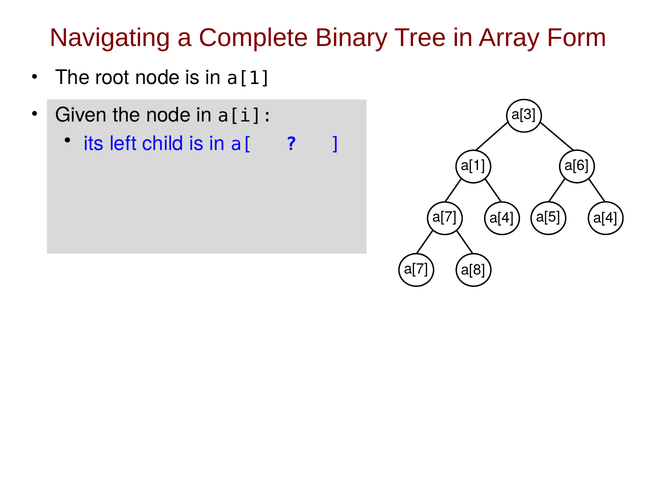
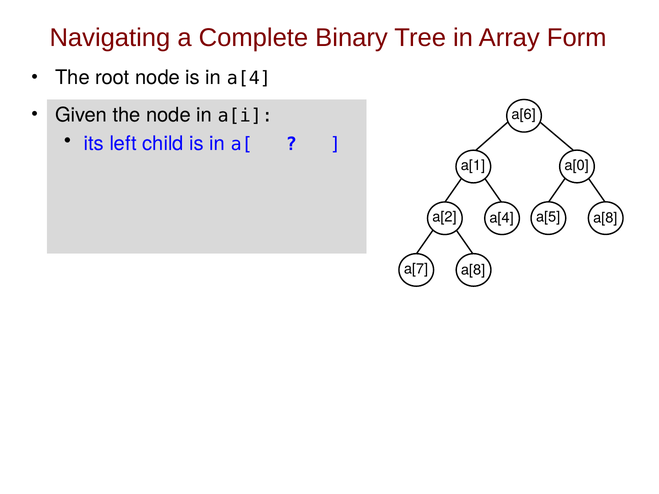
in a[1: a[1 -> a[4 (249, 78)
a[3: a[3 -> a[6 (524, 115)
a[6: a[6 -> a[0 (577, 165)
a[4: a[4 -> a[8 (605, 218)
a[7: a[7 -> a[2 (444, 217)
